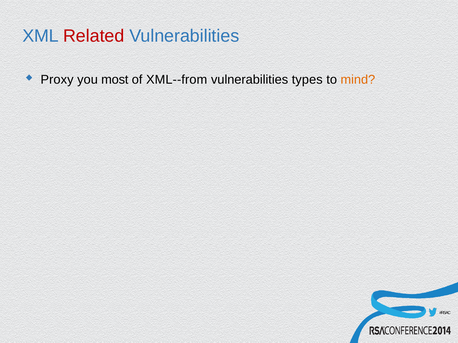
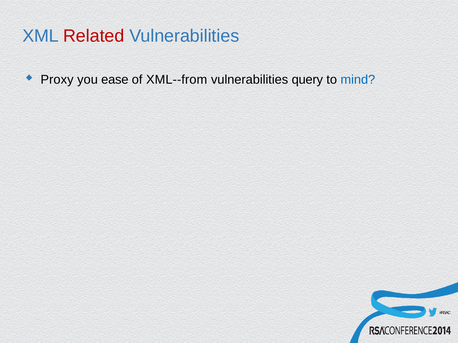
most: most -> ease (115, 80)
types: types -> query (307, 80)
mind colour: orange -> blue (358, 80)
